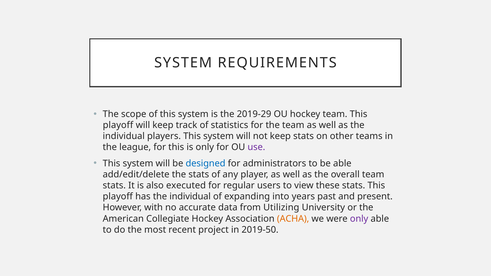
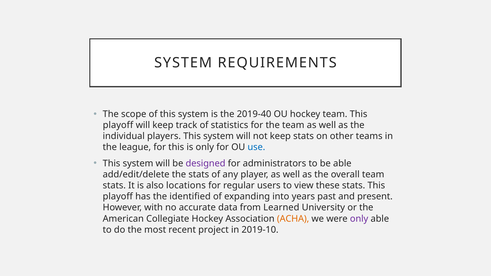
2019-29: 2019-29 -> 2019-40 (254, 114)
use colour: purple -> blue (256, 147)
designed colour: blue -> purple (206, 164)
executed: executed -> locations (186, 186)
has the individual: individual -> identified (190, 197)
Utilizing: Utilizing -> Learned (281, 208)
2019-50: 2019-50 -> 2019-10 (260, 230)
